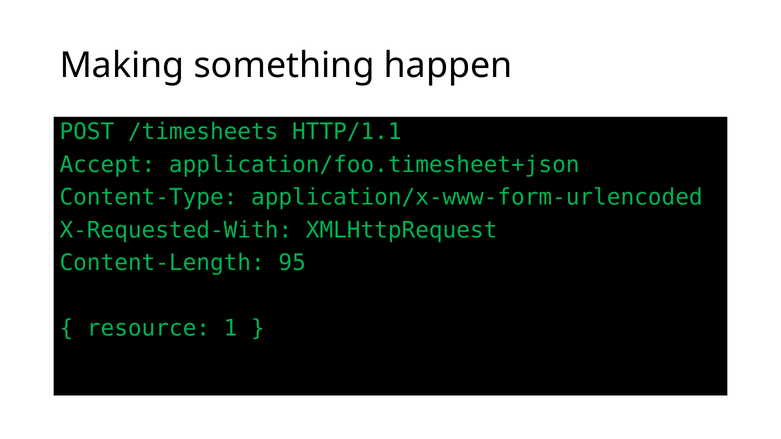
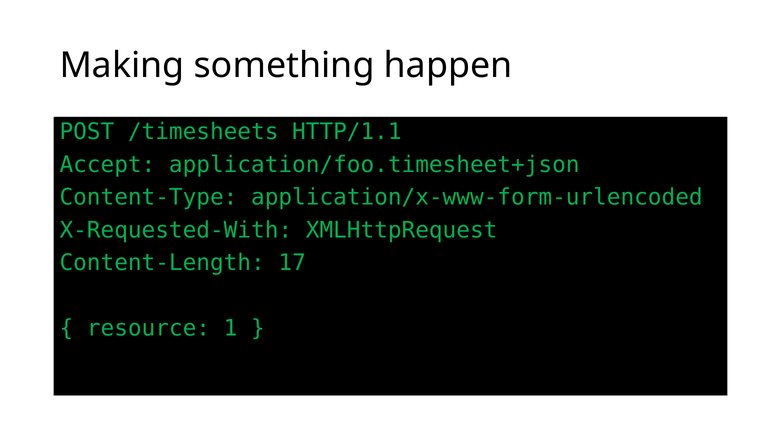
95: 95 -> 17 (292, 263)
